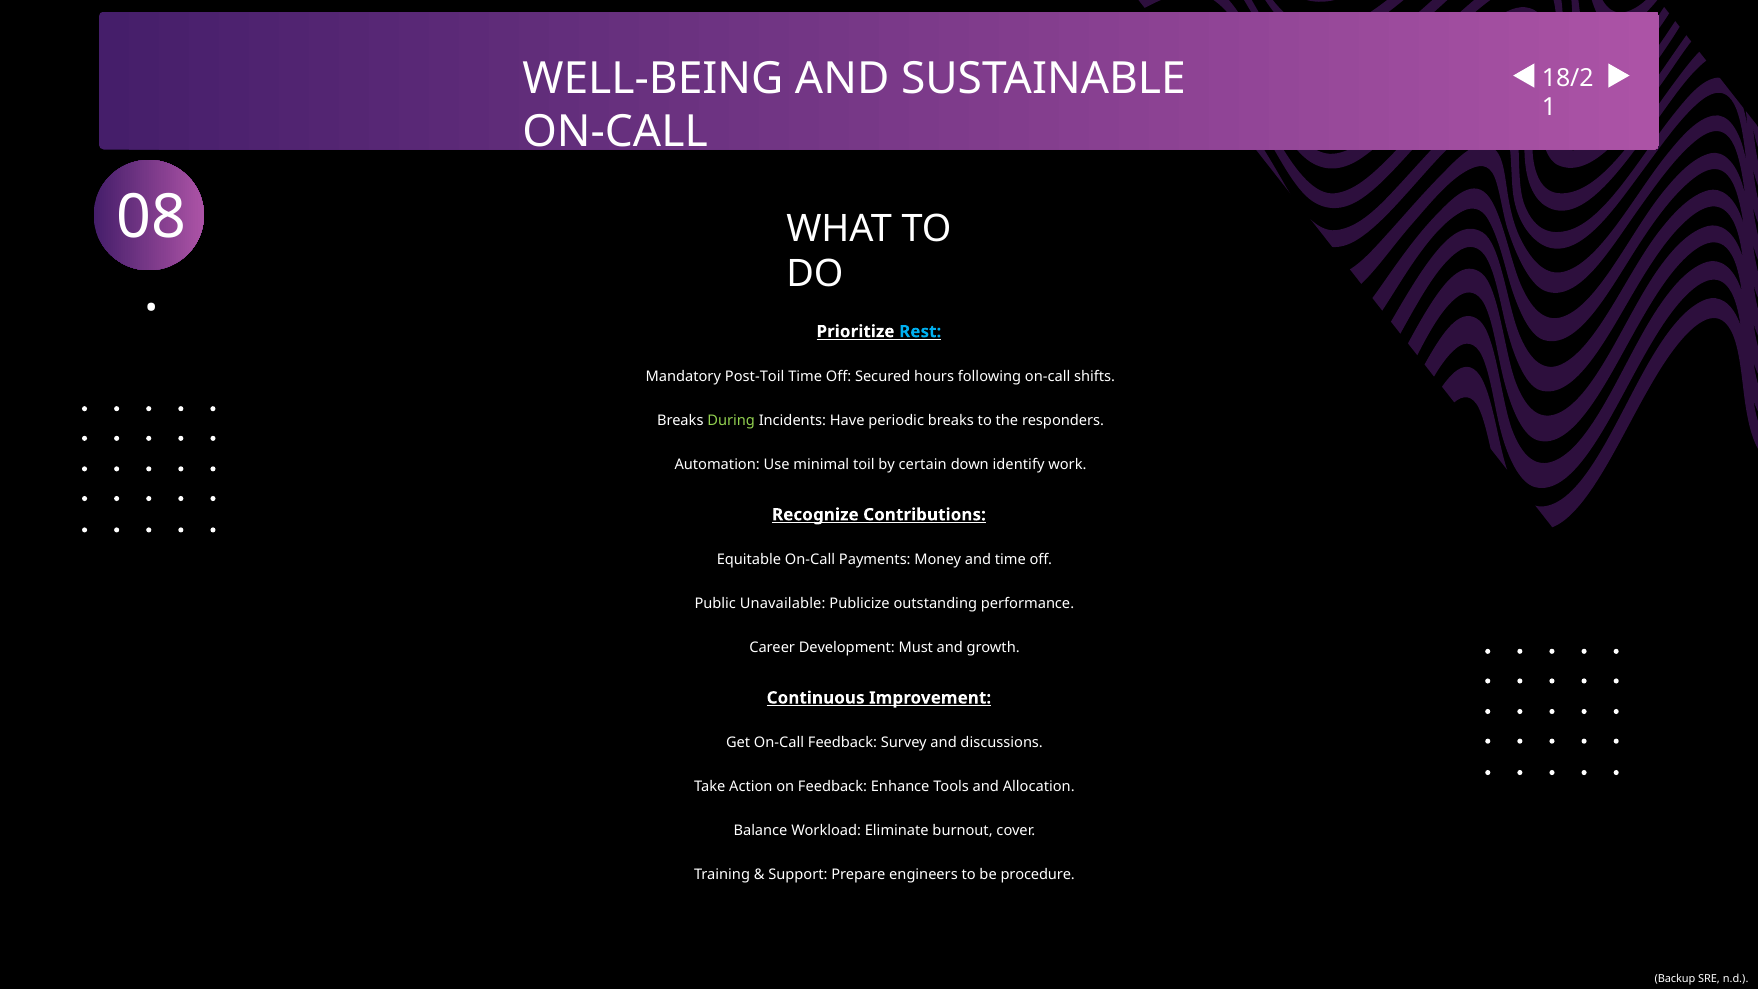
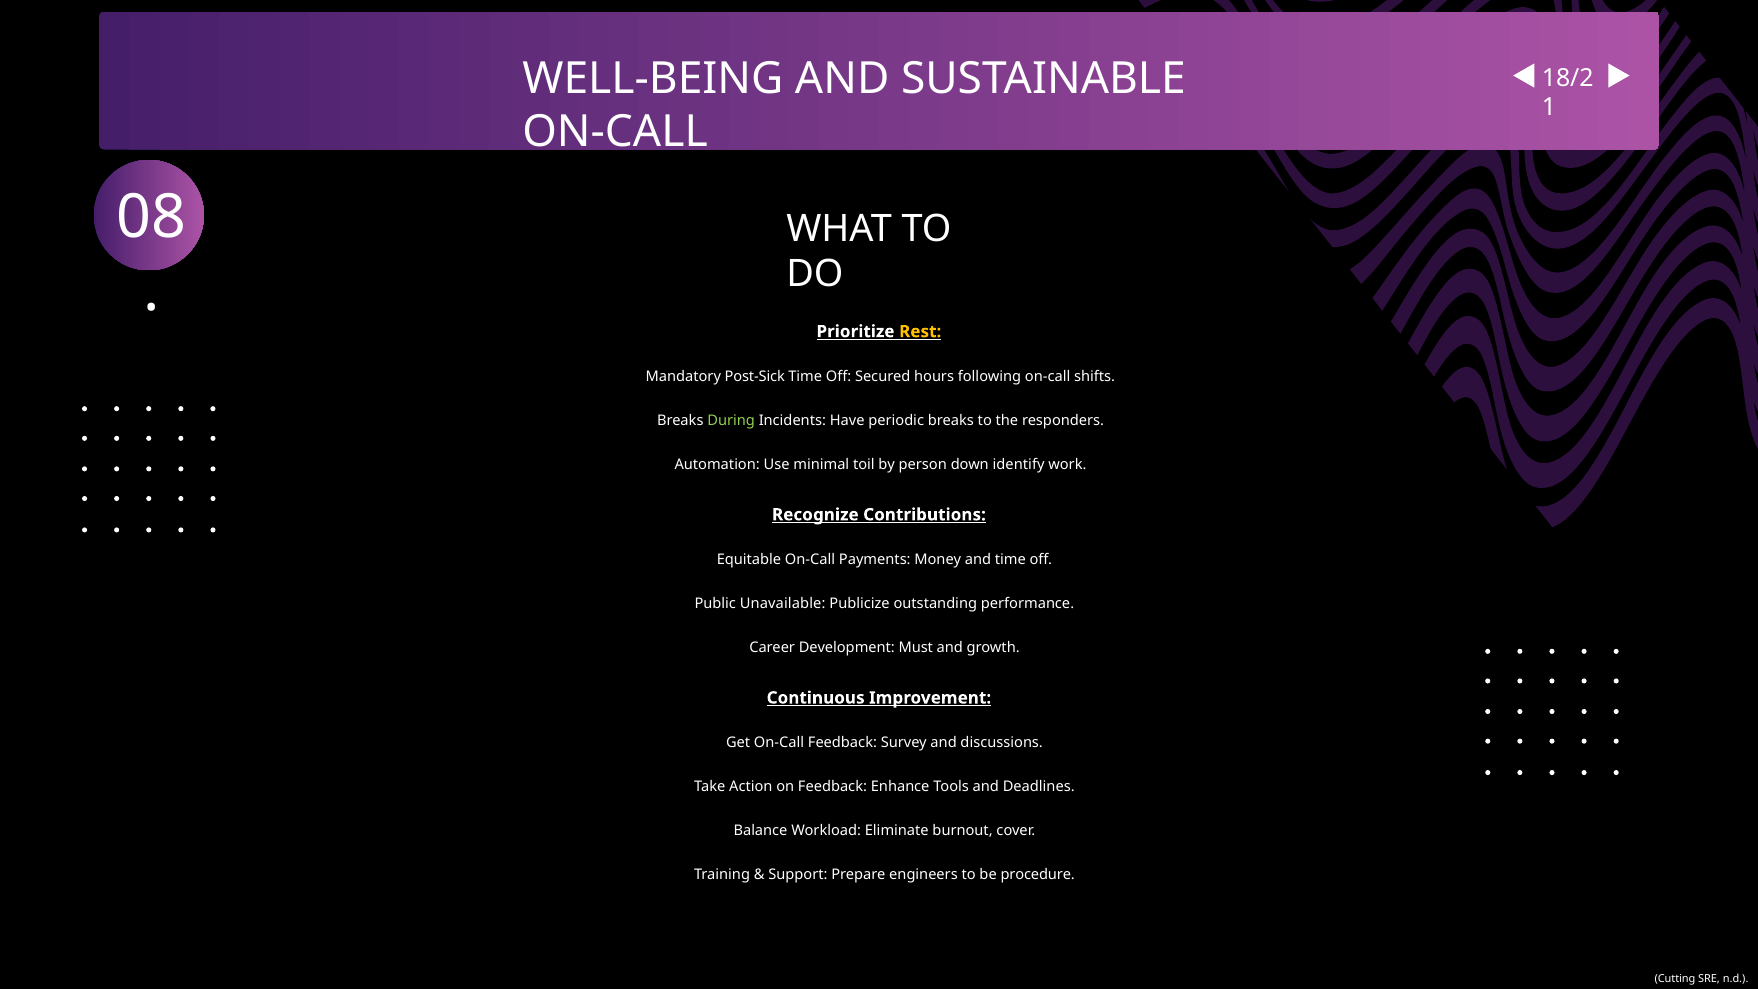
Rest colour: light blue -> yellow (920, 332)
Post-Toil: Post-Toil -> Post-Sick (755, 377)
certain: certain -> person (923, 465)
Allocation: Allocation -> Deadlines (1039, 787)
Backup: Backup -> Cutting (1675, 979)
